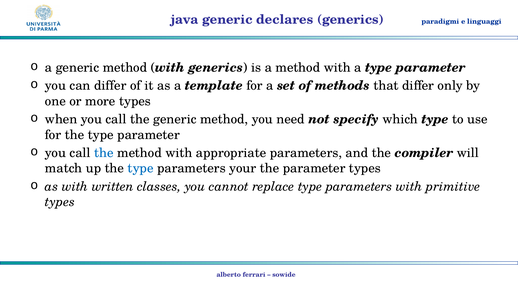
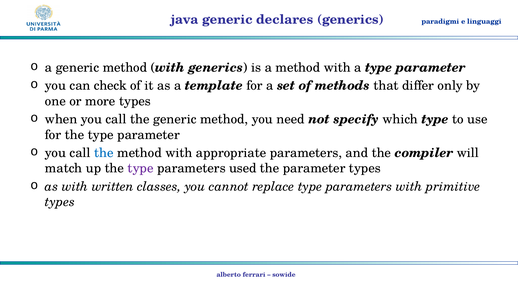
can differ: differ -> check (110, 86)
type colour: blue -> purple (141, 169)
your: your -> used (243, 169)
